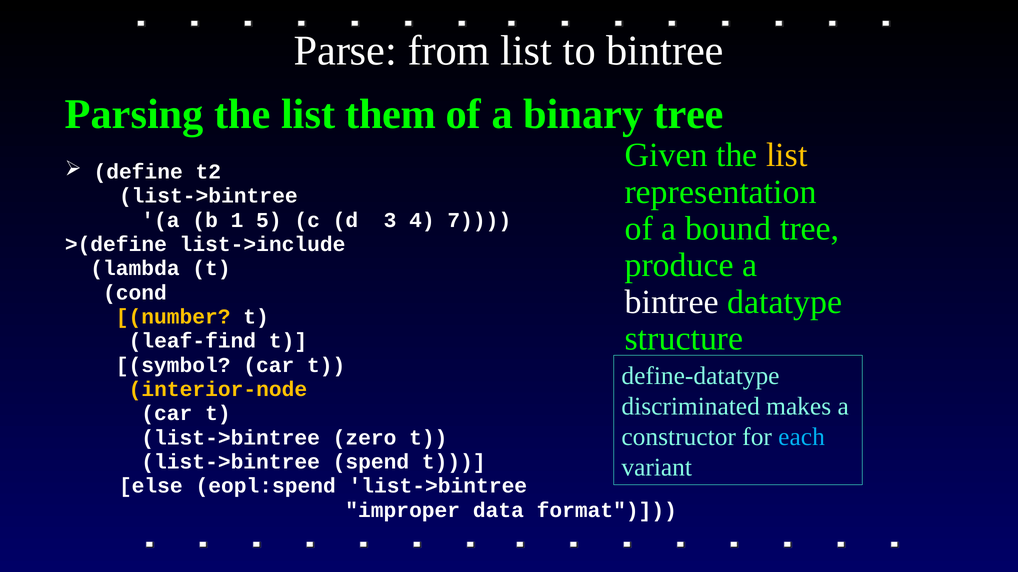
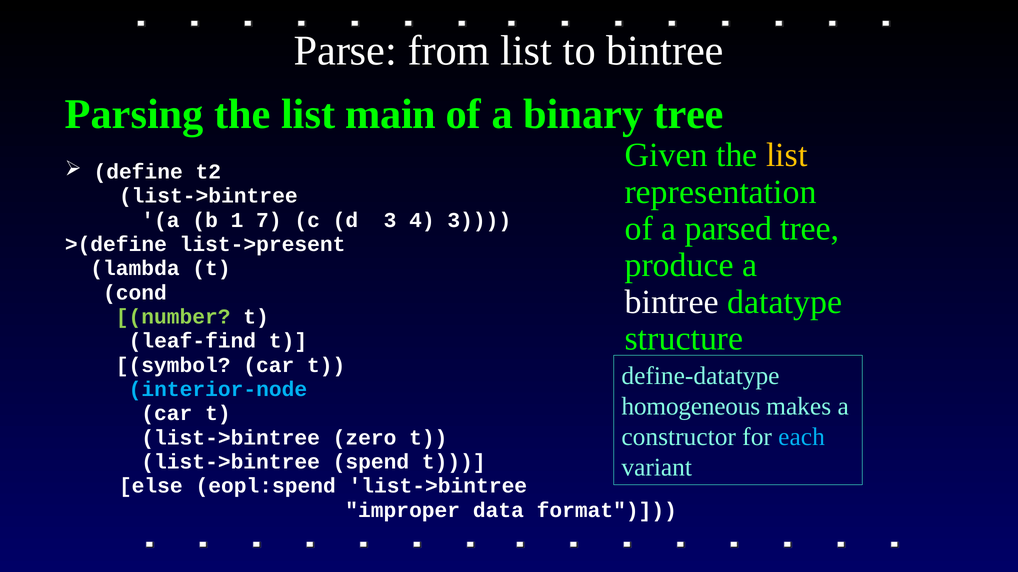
them: them -> main (391, 114)
5: 5 -> 7 (269, 220)
4 7: 7 -> 3 (479, 220)
bound: bound -> parsed (728, 229)
list->include: list->include -> list->present (263, 244)
number colour: yellow -> light green (173, 317)
interior-node colour: yellow -> light blue (218, 390)
discriminated: discriminated -> homogeneous (691, 407)
